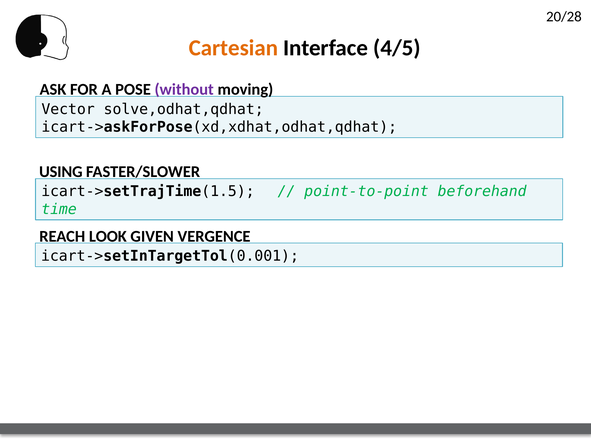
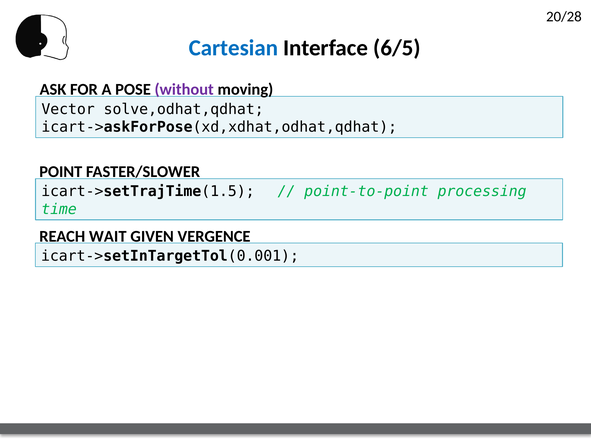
Cartesian colour: orange -> blue (233, 48)
4/5: 4/5 -> 6/5 (397, 48)
USING: USING -> POINT (61, 172)
beforehand: beforehand -> processing (482, 192)
LOOK: LOOK -> WAIT (108, 236)
